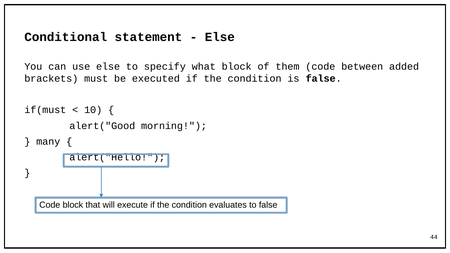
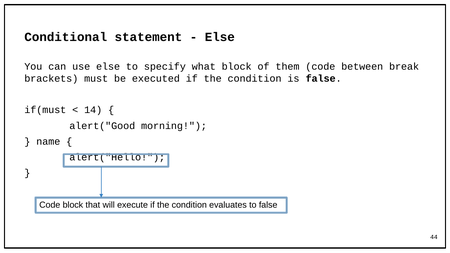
added: added -> break (404, 67)
10: 10 -> 14 (93, 110)
many: many -> name (48, 142)
